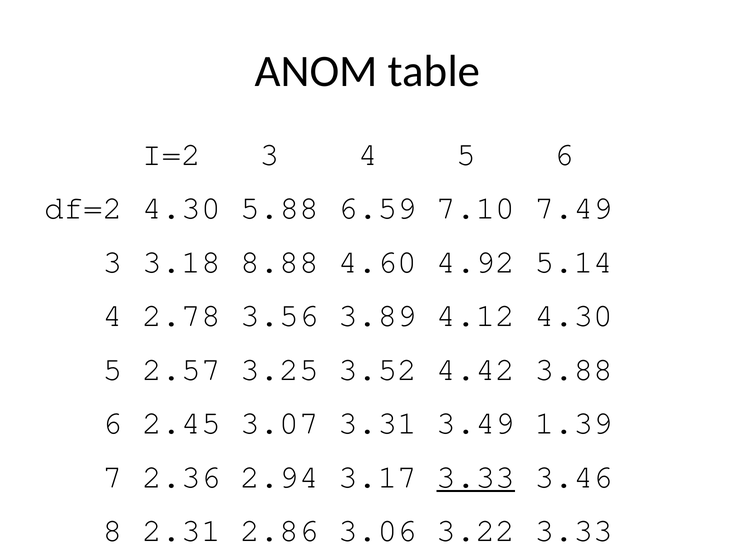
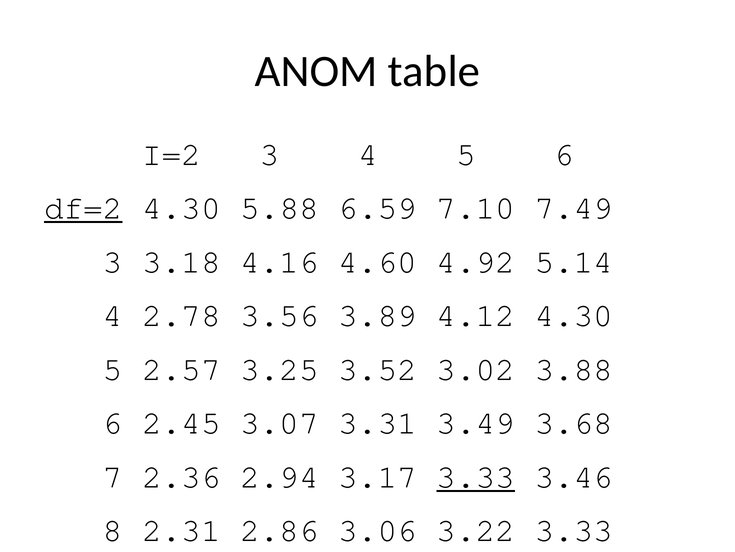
df=2 underline: none -> present (83, 208)
8.88: 8.88 -> 4.16 (279, 262)
4.42: 4.42 -> 3.02 (476, 369)
1.39: 1.39 -> 3.68 (574, 423)
